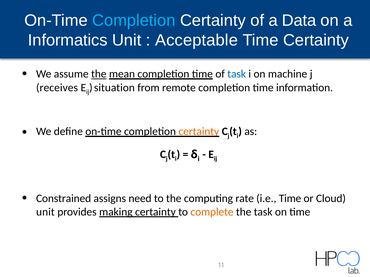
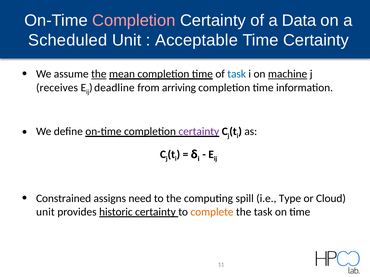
Completion colour: light blue -> pink (134, 21)
Informatics: Informatics -> Scheduled (68, 40)
machine underline: none -> present (288, 74)
situation: situation -> deadline (114, 88)
remote: remote -> arriving (179, 88)
certainty colour: orange -> purple (199, 132)
rate: rate -> spill (245, 199)
i.e Time: Time -> Type (290, 199)
making: making -> historic (116, 212)
